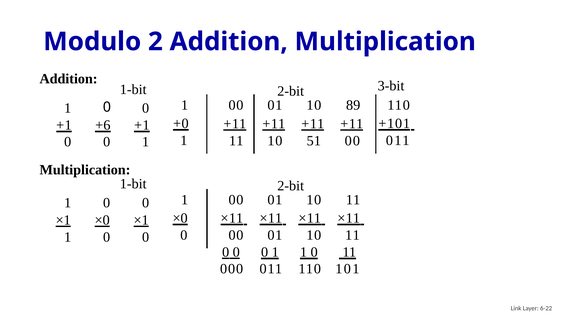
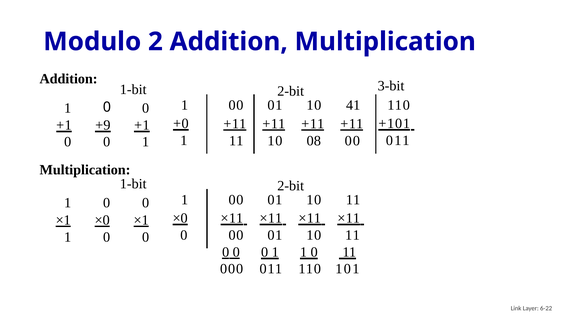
89: 89 -> 41 (353, 105)
+6: +6 -> +9 (103, 125)
51: 51 -> 08 (314, 141)
